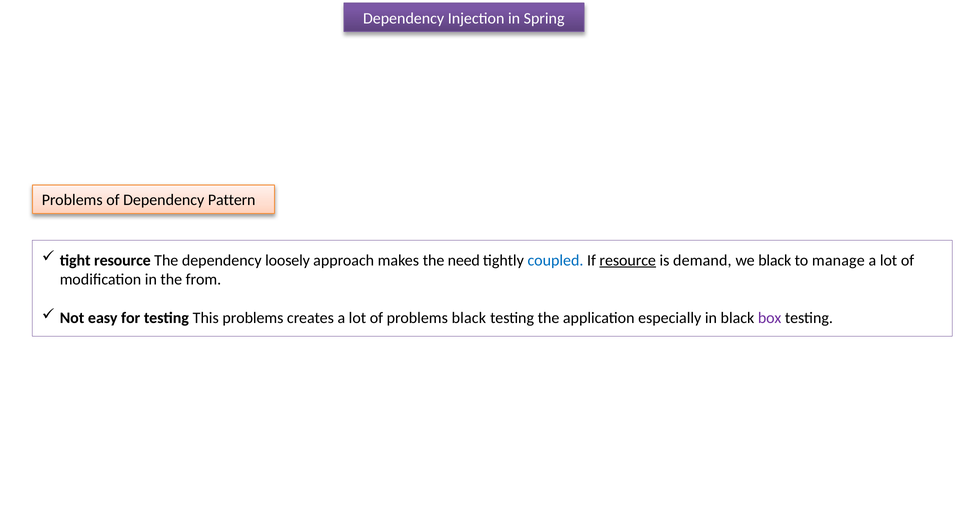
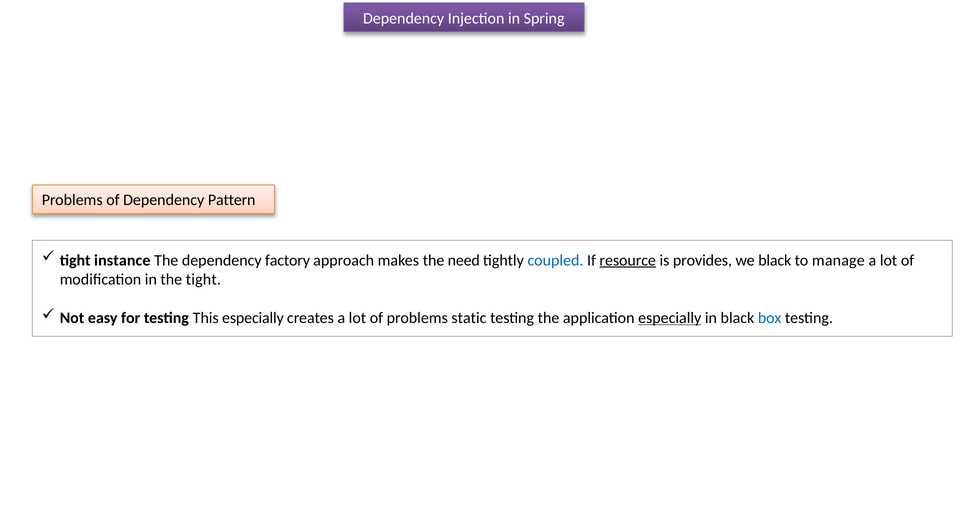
tight resource: resource -> instance (122, 260)
loosely: loosely -> factory (288, 260)
demand: demand -> provides (702, 260)
the from: from -> tight (203, 279)
This problems: problems -> especially (253, 318)
problems black: black -> static (469, 318)
especially underline: none -> present (670, 318)
box colour: purple -> blue (770, 318)
